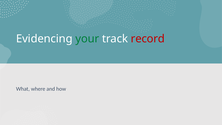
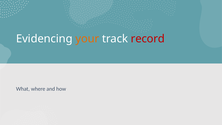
your colour: green -> orange (87, 39)
